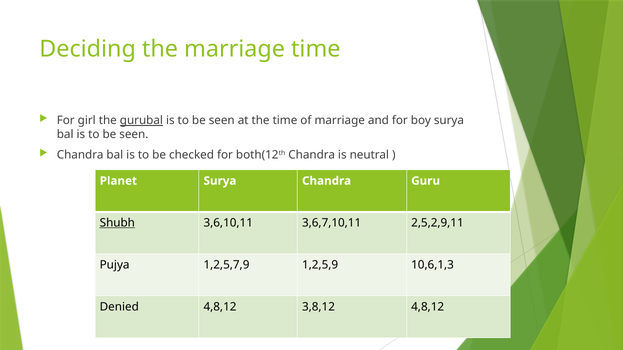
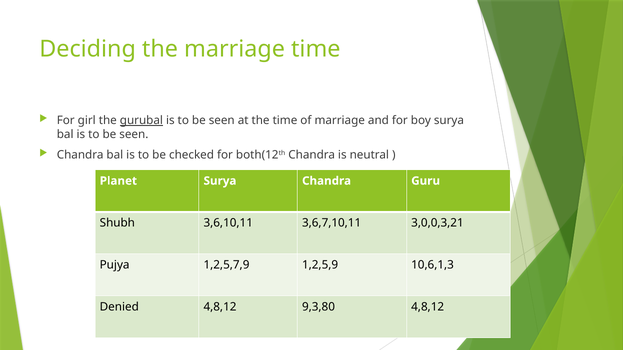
Shubh underline: present -> none (117, 223)
2,5,2,9,11: 2,5,2,9,11 -> 3,0,0,3,21 (437, 223)
3,8,12: 3,8,12 -> 9,3,80 (318, 307)
